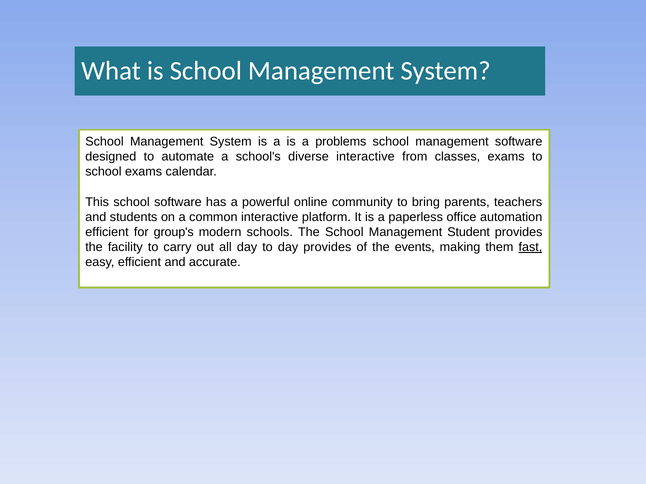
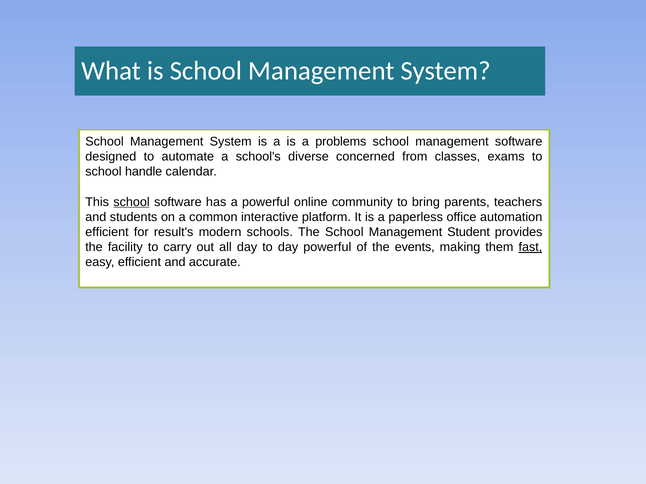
diverse interactive: interactive -> concerned (365, 157)
school exams: exams -> handle (144, 172)
school underline: none -> present (132, 202)
group's: group's -> result's (174, 232)
day provides: provides -> powerful (327, 247)
